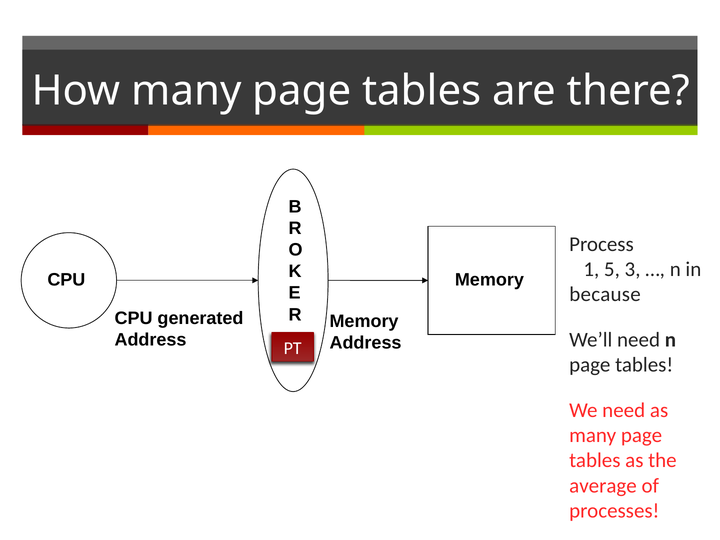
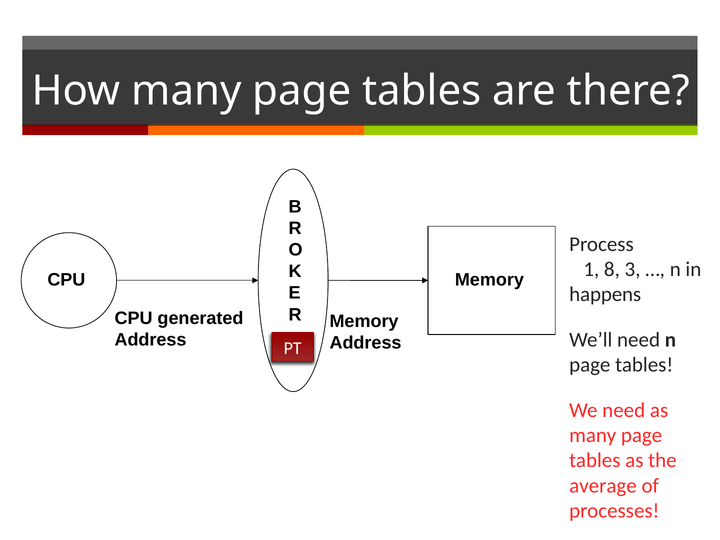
5: 5 -> 8 (612, 269)
because: because -> happens (605, 294)
